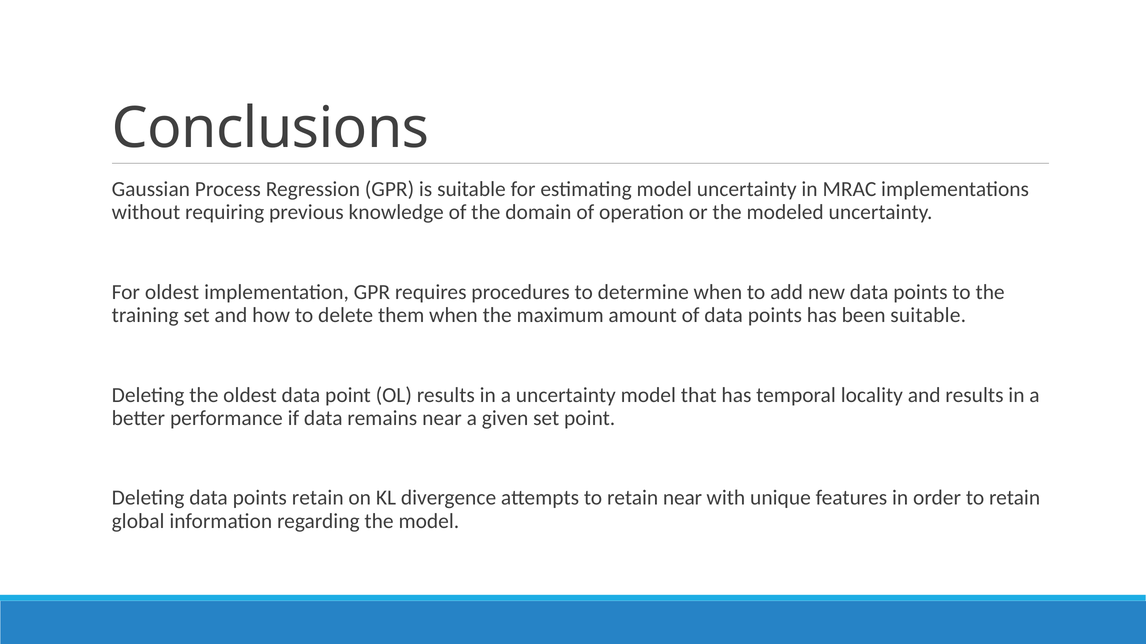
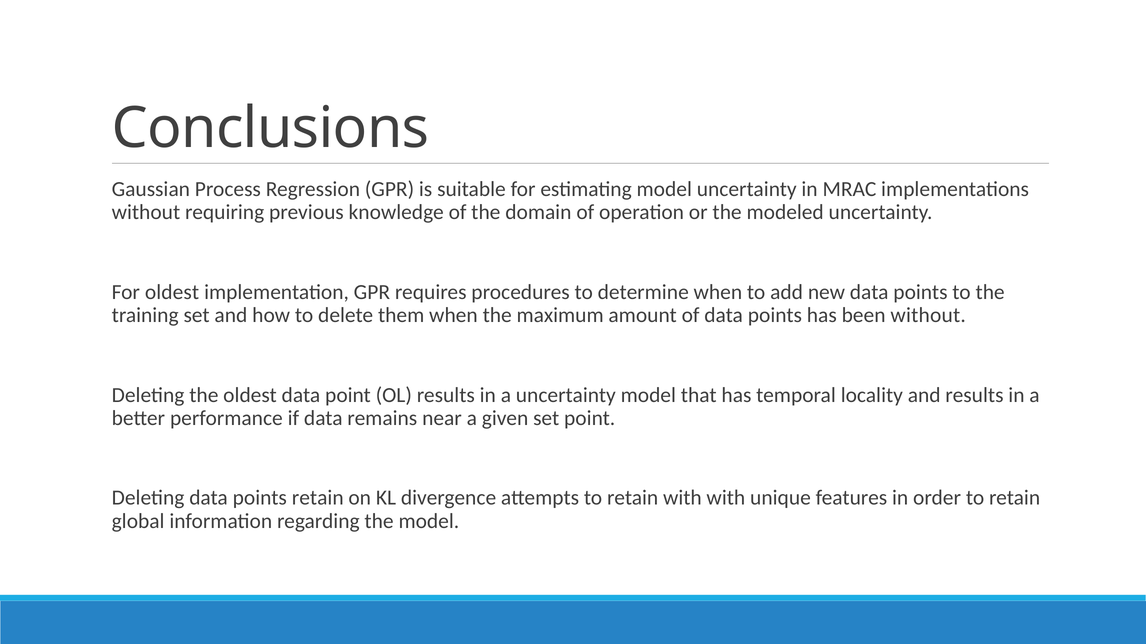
been suitable: suitable -> without (928, 316)
retain near: near -> with (682, 498)
